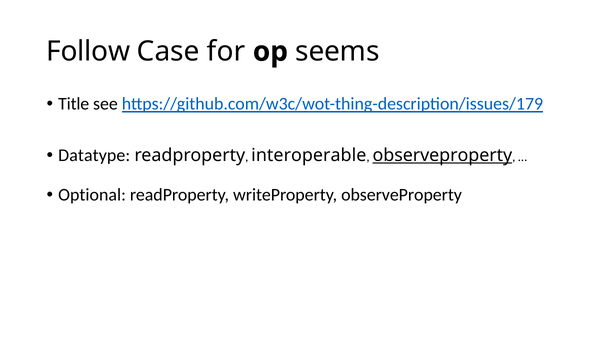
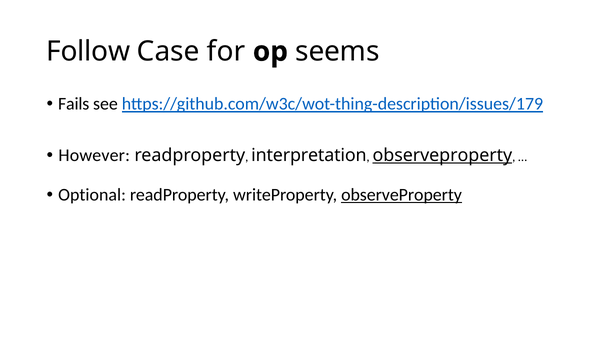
Title: Title -> Fails (74, 104)
Datatype: Datatype -> However (94, 155)
interoperable: interoperable -> interpretation (309, 155)
observeProperty underline: none -> present (402, 195)
